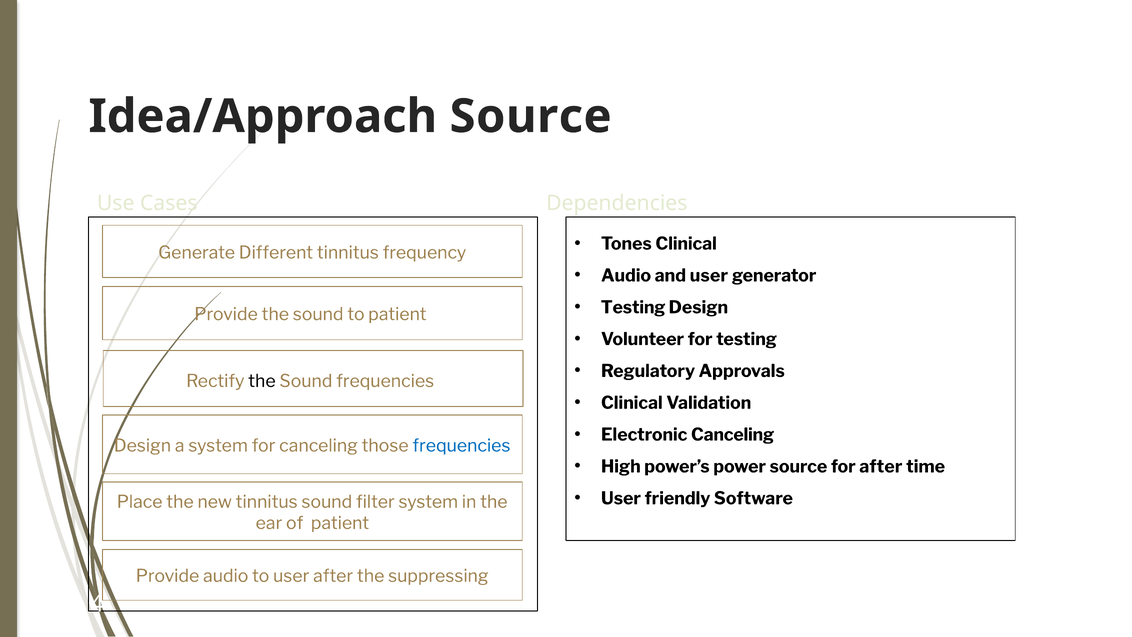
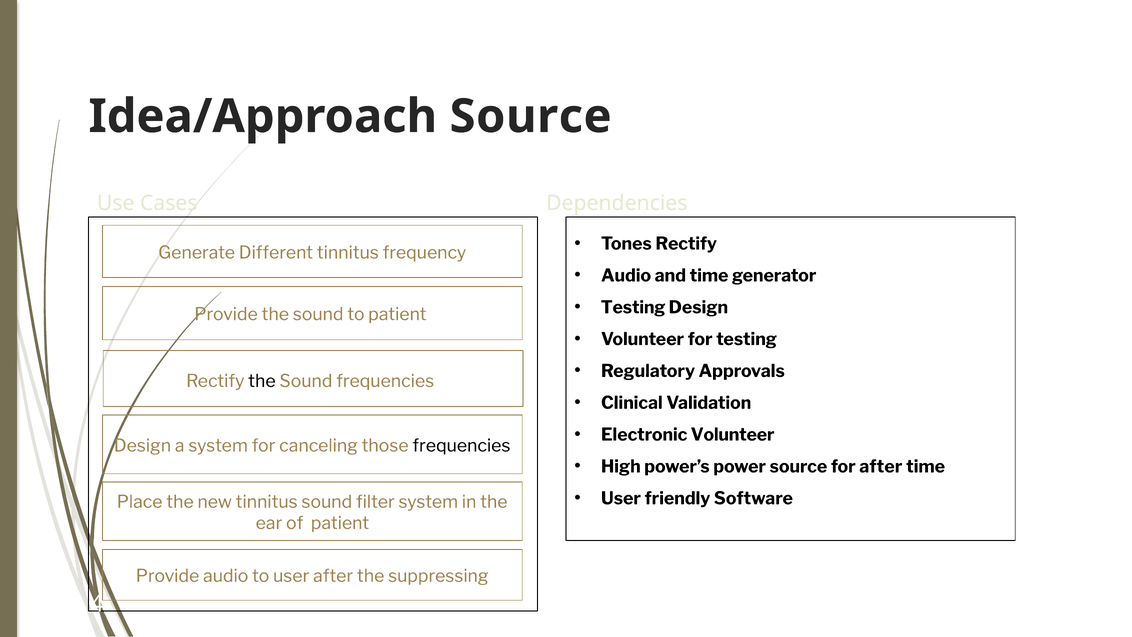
Tones Clinical: Clinical -> Rectify (686, 244)
and user: user -> time (709, 276)
Electronic Canceling: Canceling -> Volunteer (733, 435)
frequencies colour: blue -> black (461, 446)
